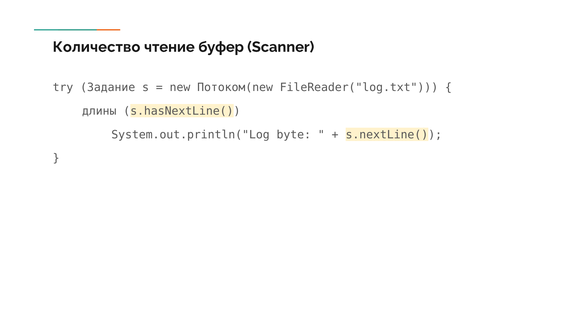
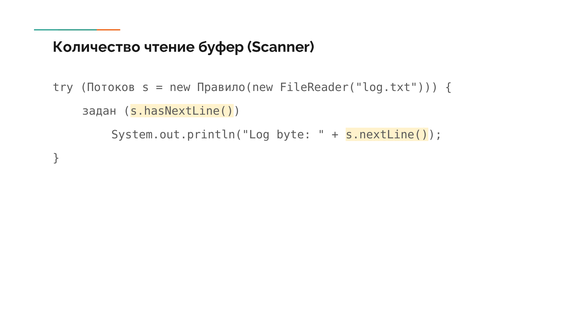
Задание: Задание -> Потоков (108, 87)
Потоком(new: Потоком(new -> Правило(new (235, 87)
длины: длины -> задан (99, 111)
